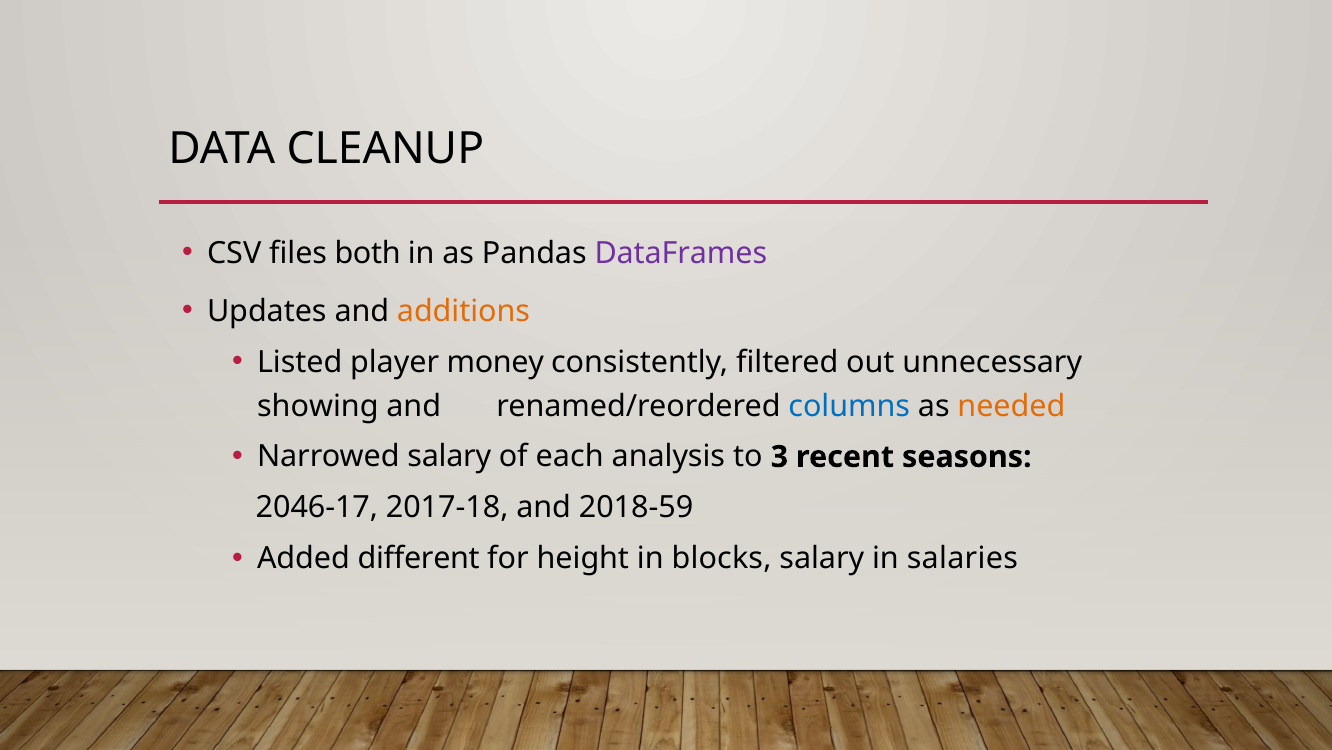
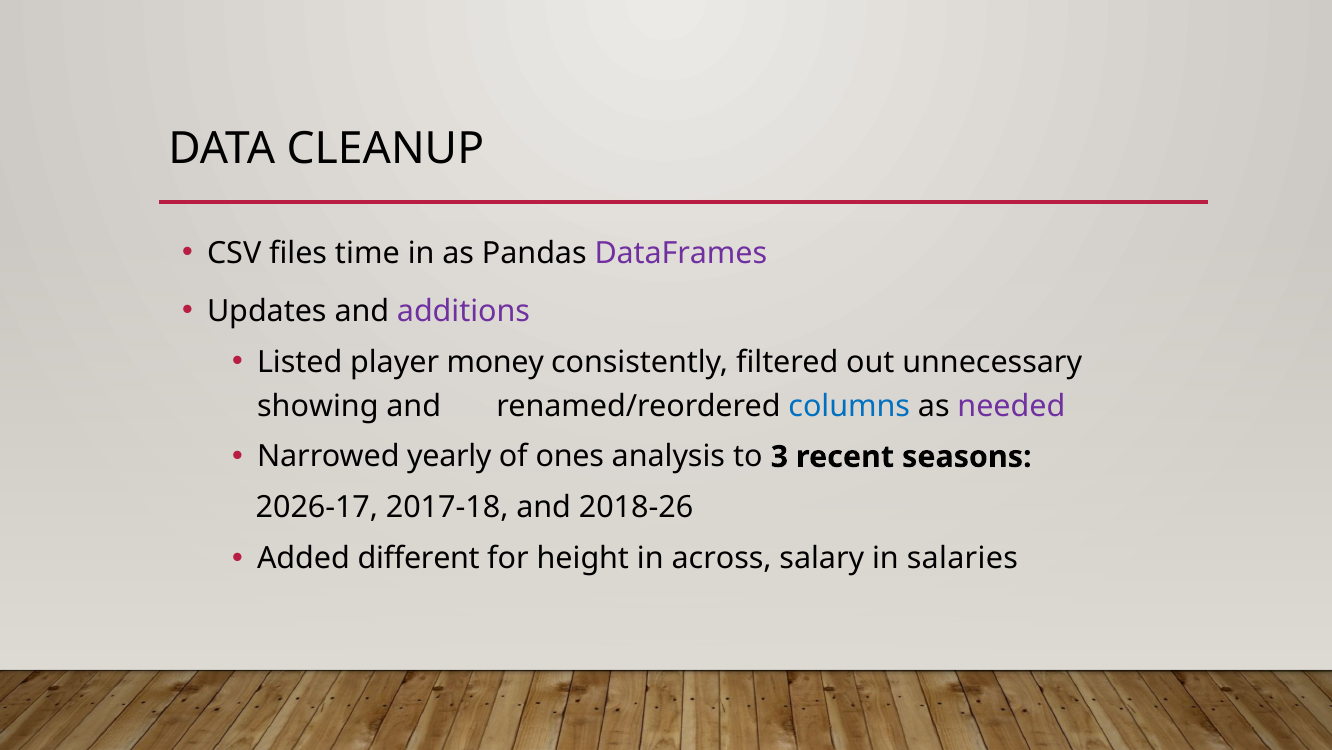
both: both -> time (367, 253)
additions colour: orange -> purple (463, 311)
needed colour: orange -> purple (1011, 406)
Narrowed salary: salary -> yearly (449, 456)
each: each -> ones (570, 456)
2046-17: 2046-17 -> 2026-17 (317, 507)
2018-59: 2018-59 -> 2018-26 (636, 507)
blocks: blocks -> across (722, 558)
